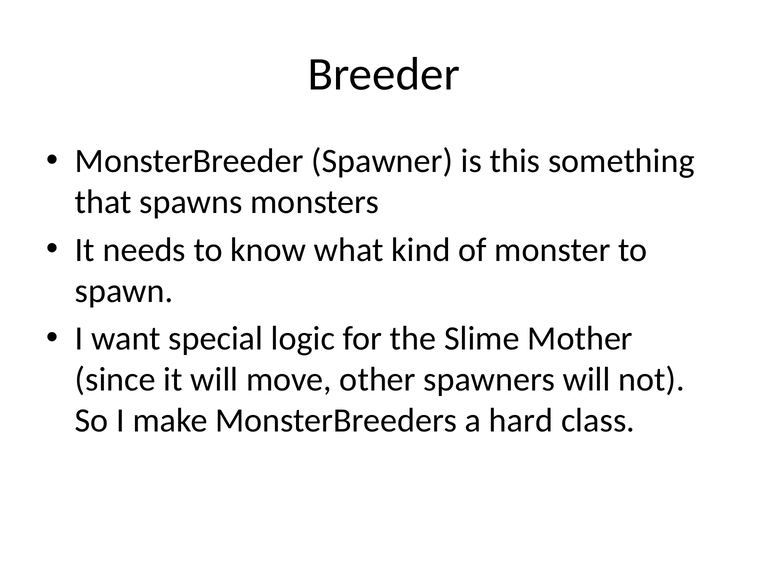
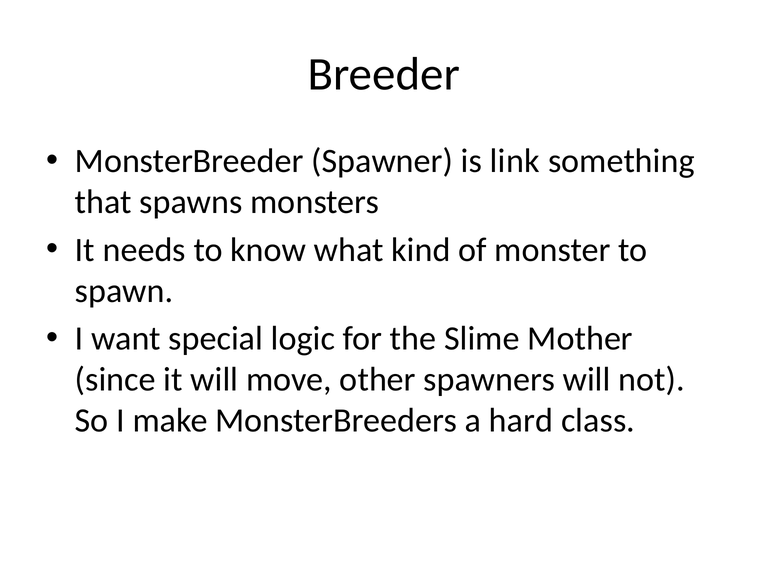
this: this -> link (515, 161)
